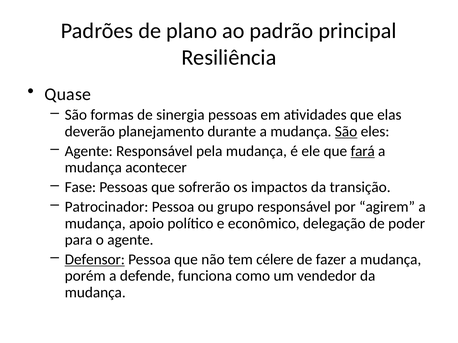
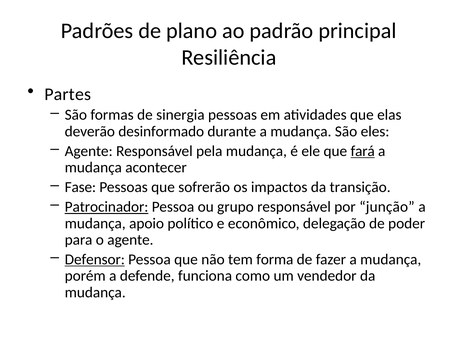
Quase: Quase -> Partes (68, 94)
planejamento: planejamento -> desinformado (161, 132)
São underline: present -> none (346, 132)
Patrocinador underline: none -> present (107, 207)
agirem: agirem -> junção (387, 207)
célere: célere -> forma (275, 260)
